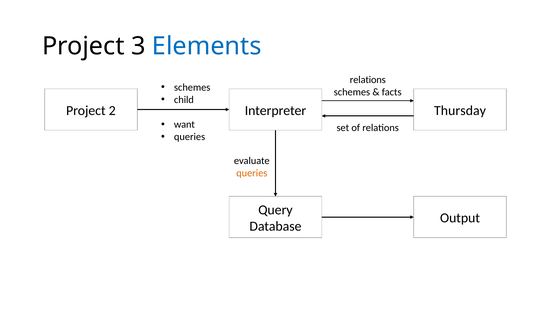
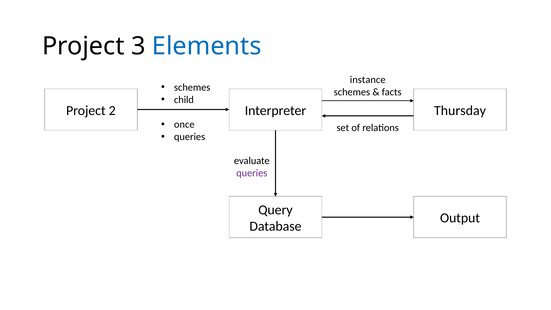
relations: relations -> instance (368, 80)
want: want -> once (184, 124)
queries colour: orange -> purple (252, 173)
